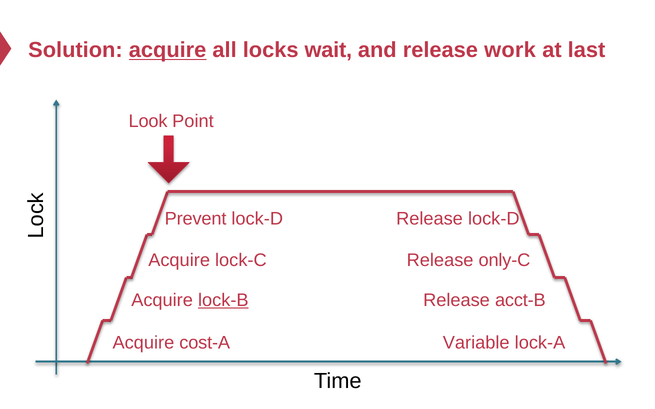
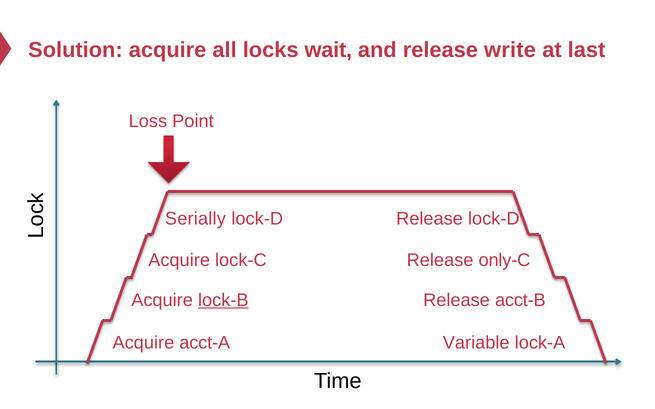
acquire underline: present -> none (168, 50)
work: work -> write (510, 50)
Look: Look -> Loss (148, 121)
Prevent: Prevent -> Serially (195, 219)
cost-A: cost-A -> acct-A (205, 343)
